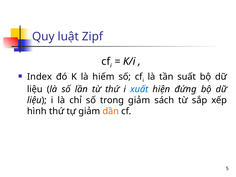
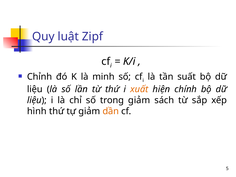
Index: Index -> Chỉnh (40, 77)
hiếm: hiếm -> minh (104, 77)
xuất colour: blue -> orange (139, 89)
đứng: đứng -> chính (186, 89)
